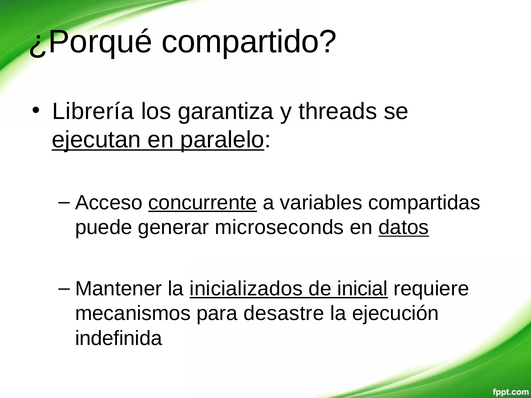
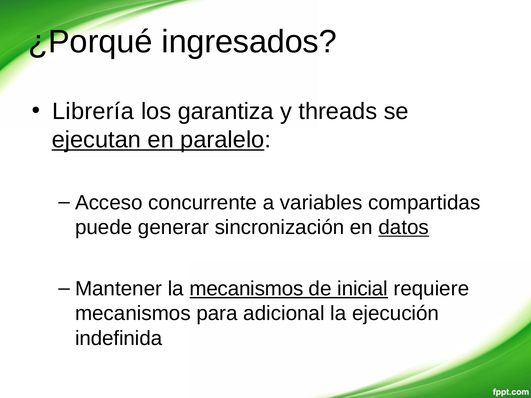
compartido: compartido -> ingresados (249, 42)
concurrente underline: present -> none (203, 203)
microseconds: microseconds -> sincronización (279, 227)
la inicializados: inicializados -> mecanismos (246, 289)
desastre: desastre -> adicional (284, 314)
